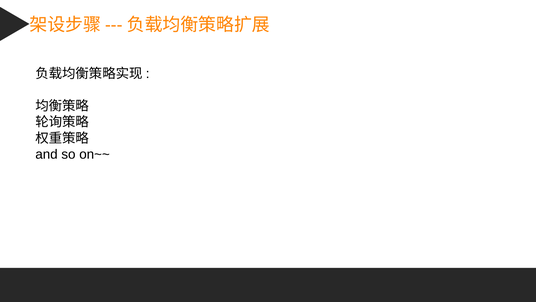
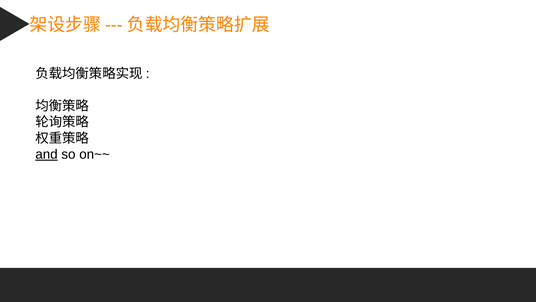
and underline: none -> present (47, 154)
